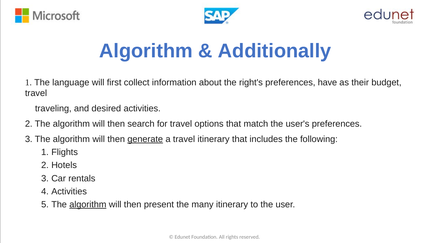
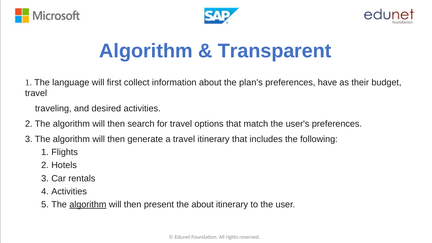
Additionally: Additionally -> Transparent (275, 51)
right's: right's -> plan's (251, 82)
generate underline: present -> none (145, 139)
the many: many -> about (203, 205)
